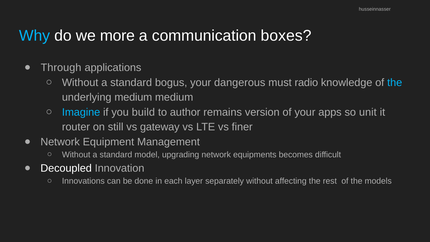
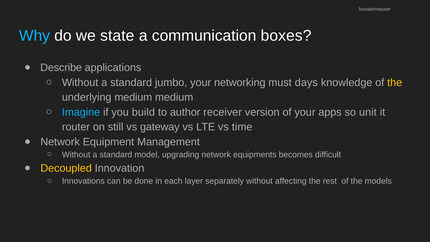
more: more -> state (117, 36)
Through: Through -> Describe (61, 68)
bogus: bogus -> jumbo (171, 82)
dangerous: dangerous -> networking (240, 82)
radio: radio -> days (306, 82)
the colour: light blue -> yellow (395, 82)
remains: remains -> receiver (223, 112)
finer: finer -> time (242, 127)
Decoupled colour: white -> yellow (66, 168)
